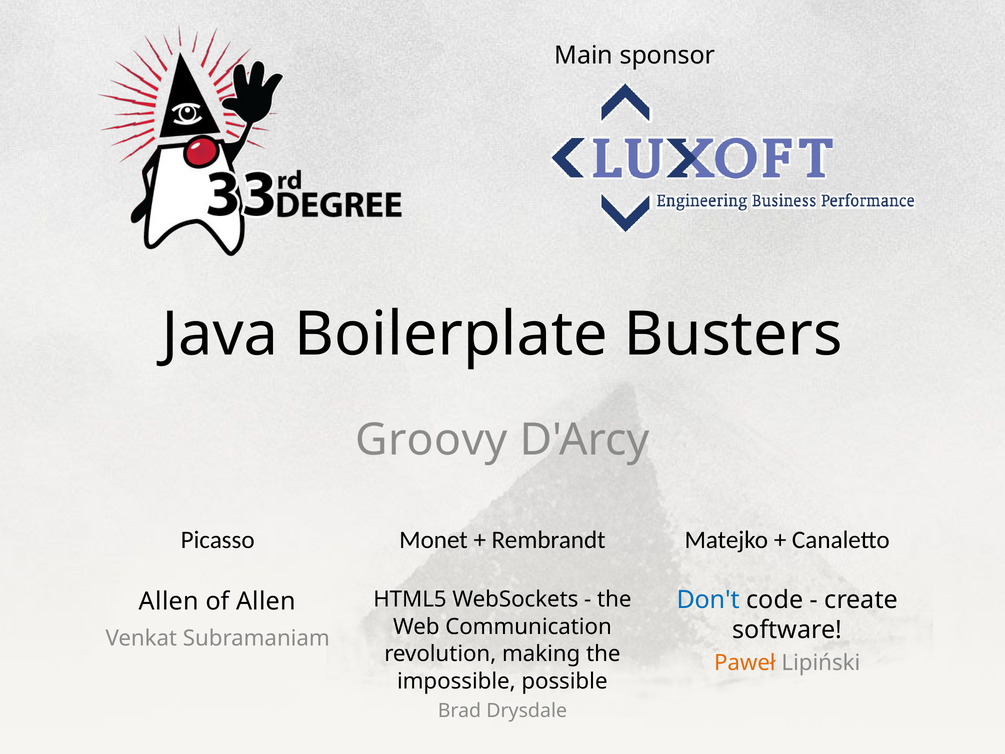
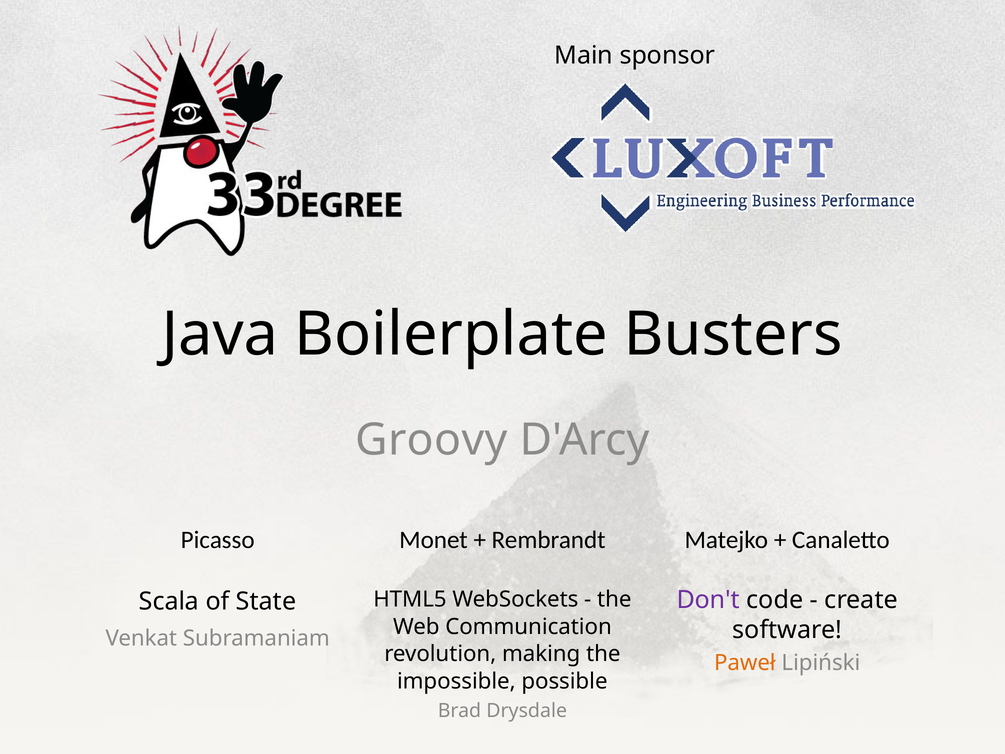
Don't colour: blue -> purple (708, 600)
Allen: Allen -> Scala (169, 601)
of Allen: Allen -> State (266, 601)
